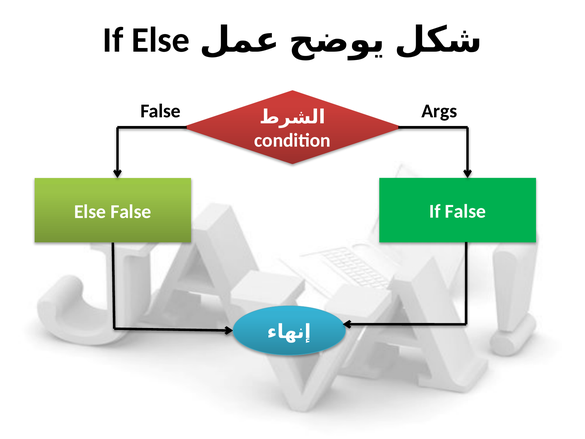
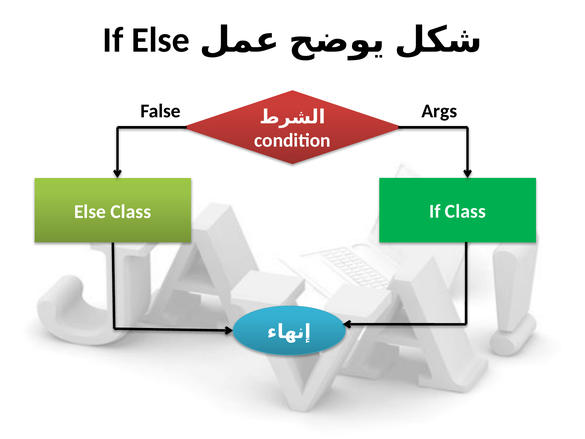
Else False: False -> Class (131, 212)
If False: False -> Class (465, 211)
